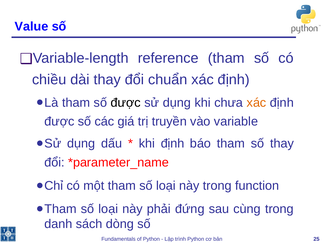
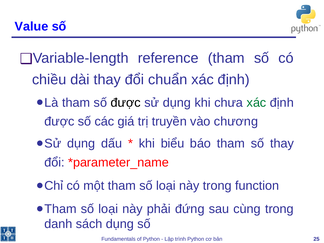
xác colour: orange -> green (257, 103)
variable: variable -> chương (236, 122)
khi định: định -> biểu (173, 144)
sách dòng: dòng -> dụng (120, 224)
